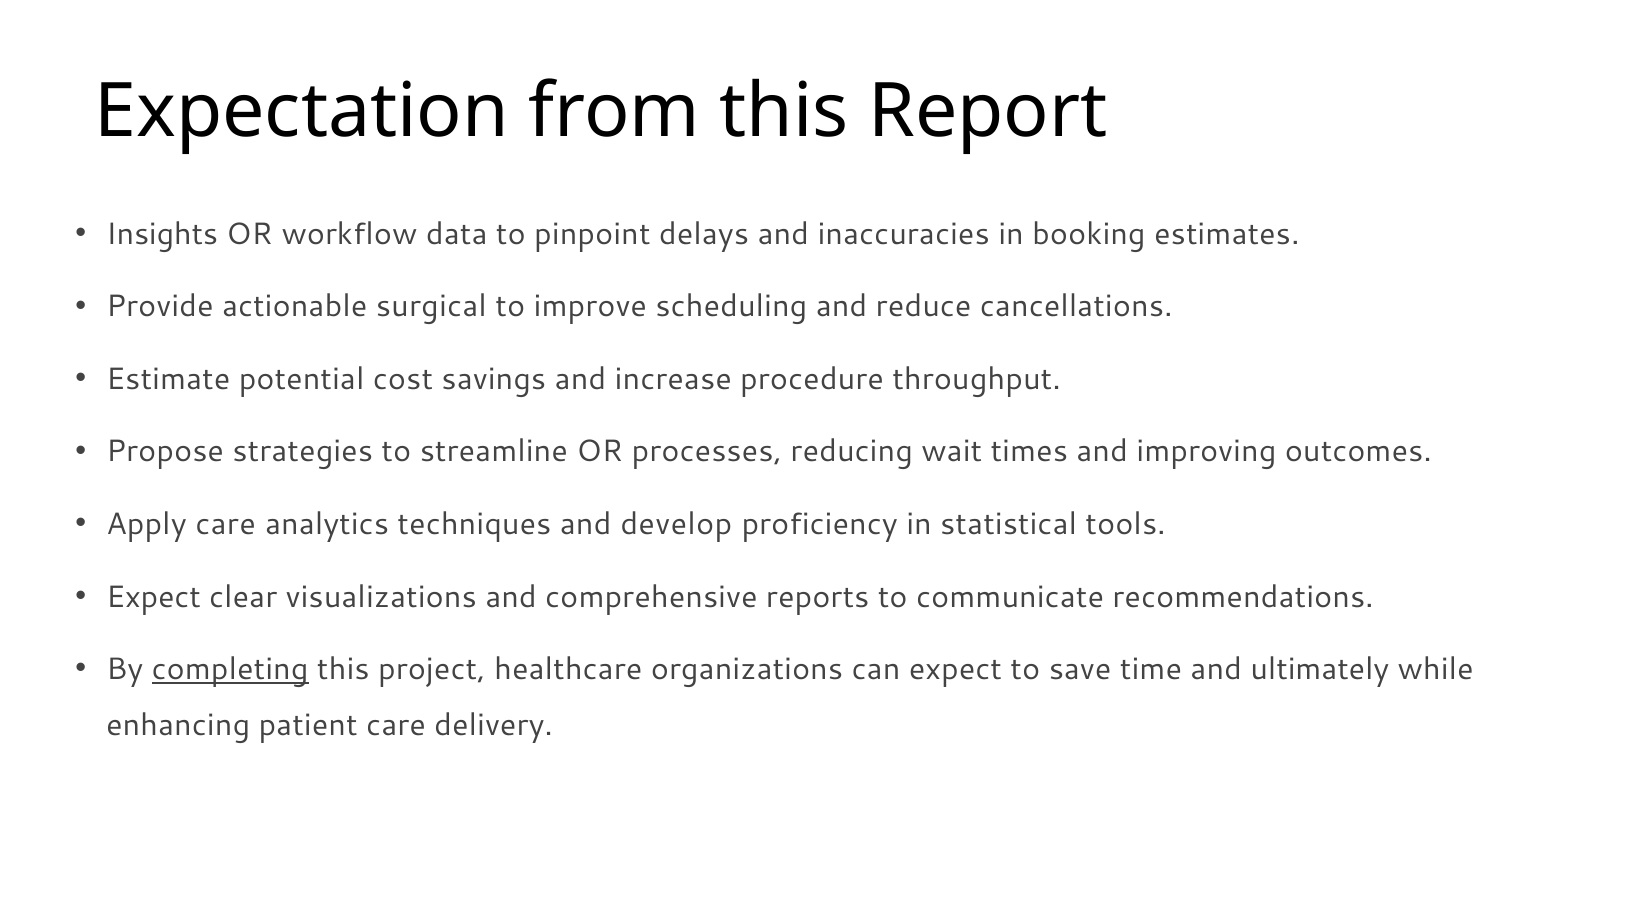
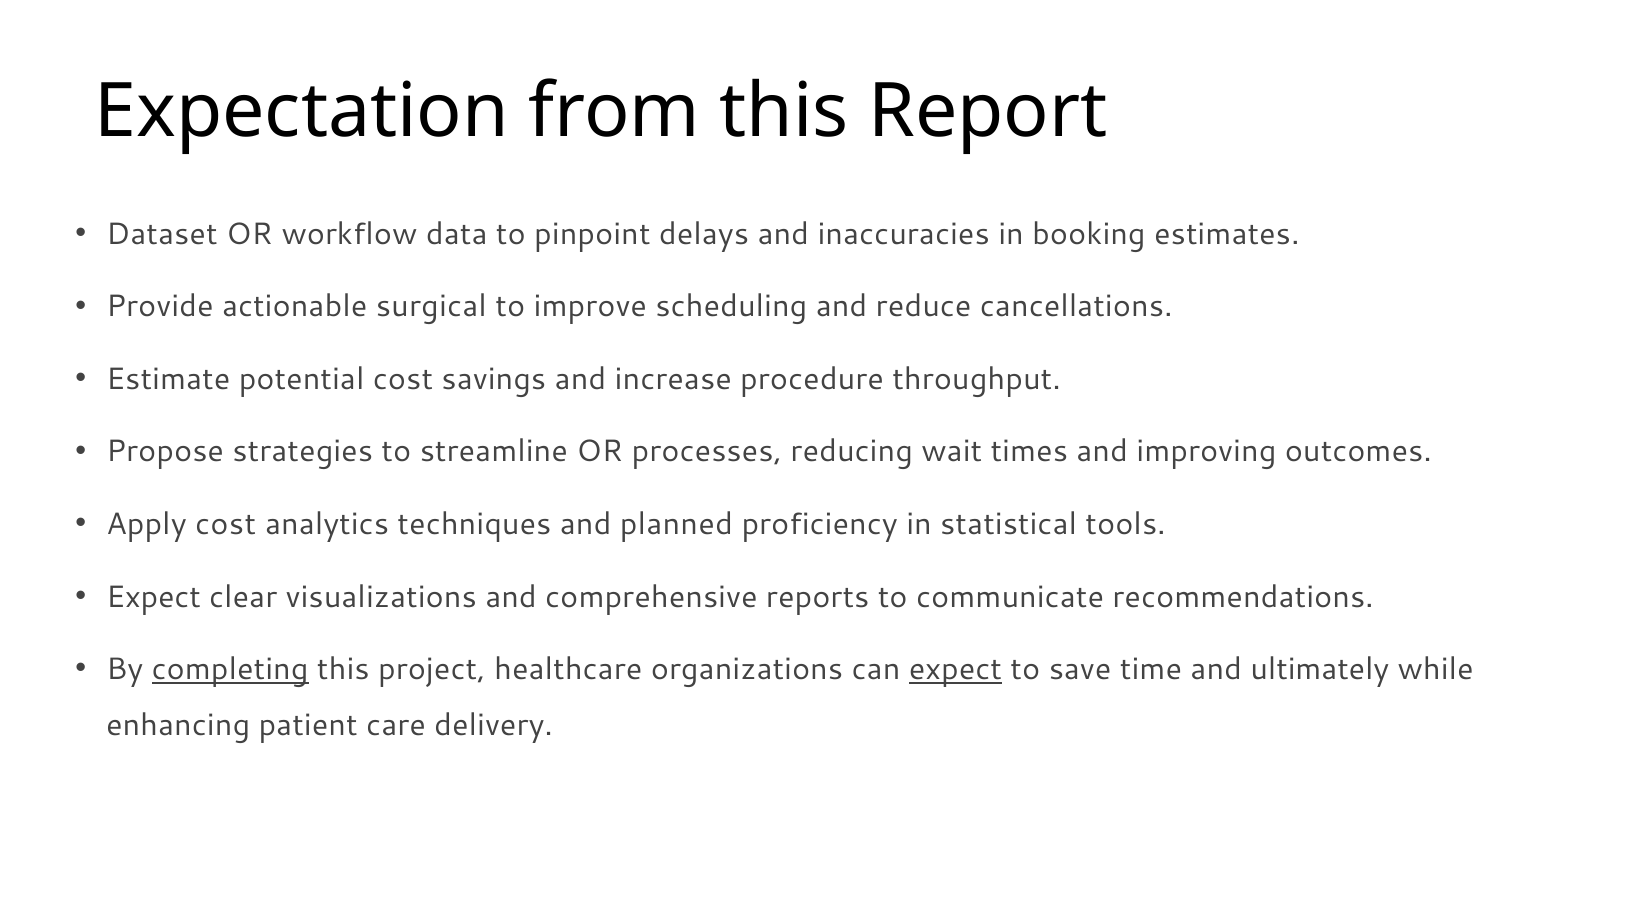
Insights: Insights -> Dataset (162, 234)
Apply care: care -> cost (226, 524)
develop: develop -> planned (676, 524)
expect underline: none -> present (955, 670)
